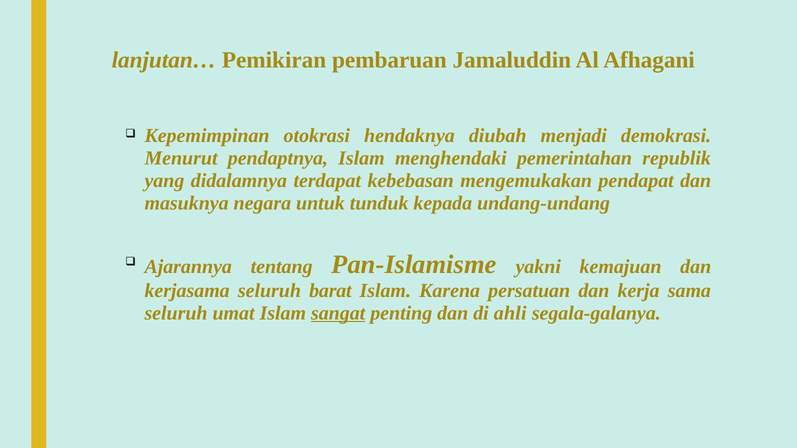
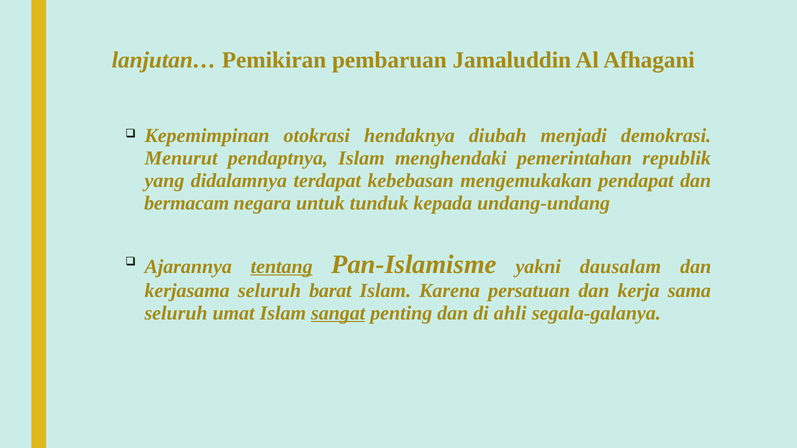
masuknya: masuknya -> bermacam (187, 203)
tentang underline: none -> present (282, 267)
kemajuan: kemajuan -> dausalam (620, 267)
